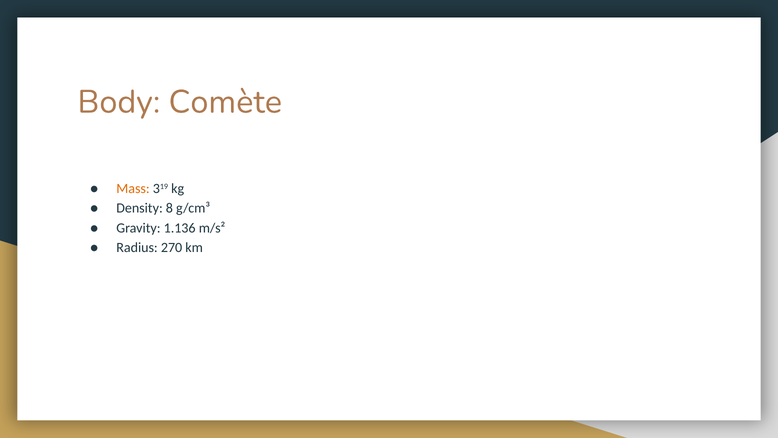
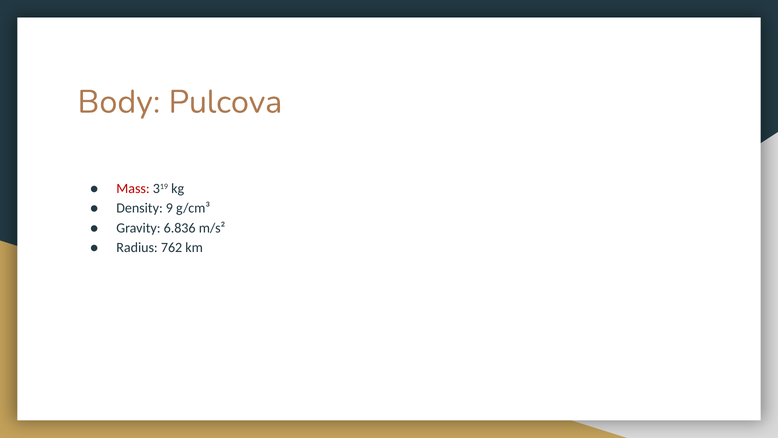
Comète: Comète -> Pulcova (225, 102)
Mass colour: orange -> red (133, 188)
8: 8 -> 9 (169, 208)
1.136: 1.136 -> 6.836 (180, 228)
270: 270 -> 762 (172, 247)
